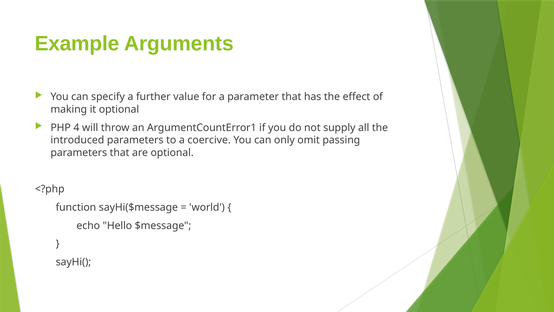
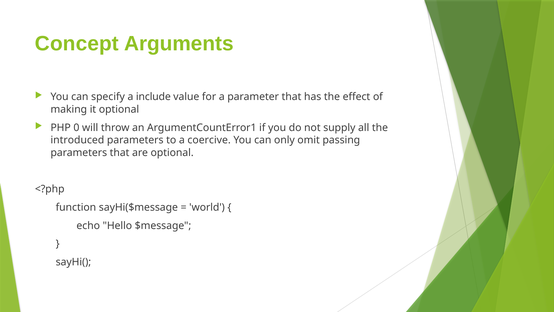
Example: Example -> Concept (77, 44)
further: further -> include (153, 97)
4: 4 -> 0 (76, 127)
